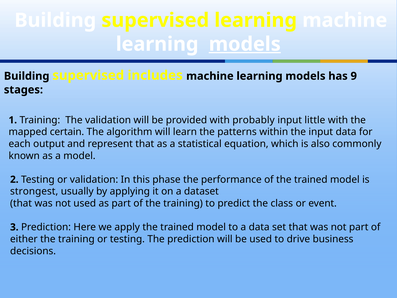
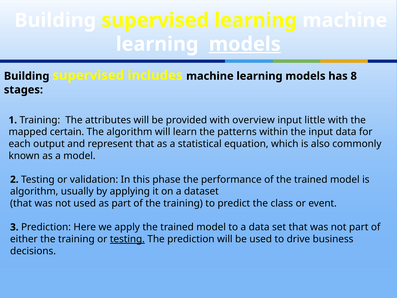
9: 9 -> 8 (354, 76)
The validation: validation -> attributes (108, 120)
probably: probably -> overview (254, 120)
strongest: strongest -> algorithm (34, 191)
testing underline: none -> present (127, 239)
